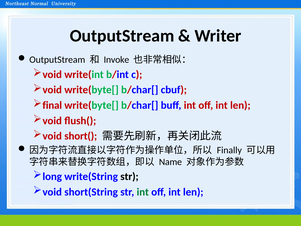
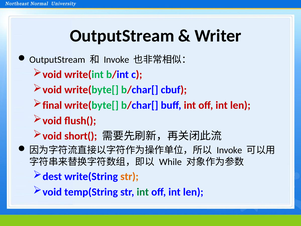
Finally: Finally -> Invoke (229, 150)
Name: Name -> While (170, 162)
long: long -> dest (52, 176)
str colour: black -> orange (129, 176)
short(String: short(String -> temp(String (91, 192)
